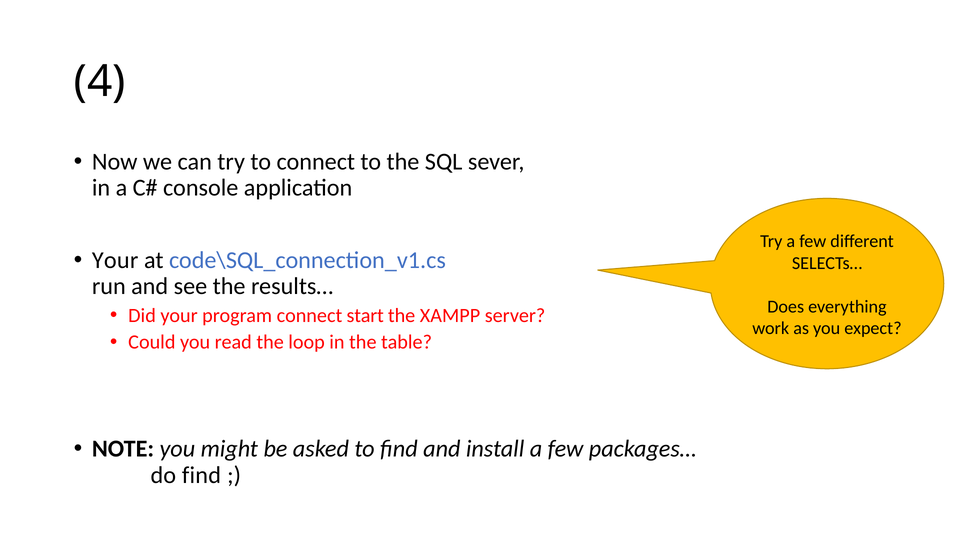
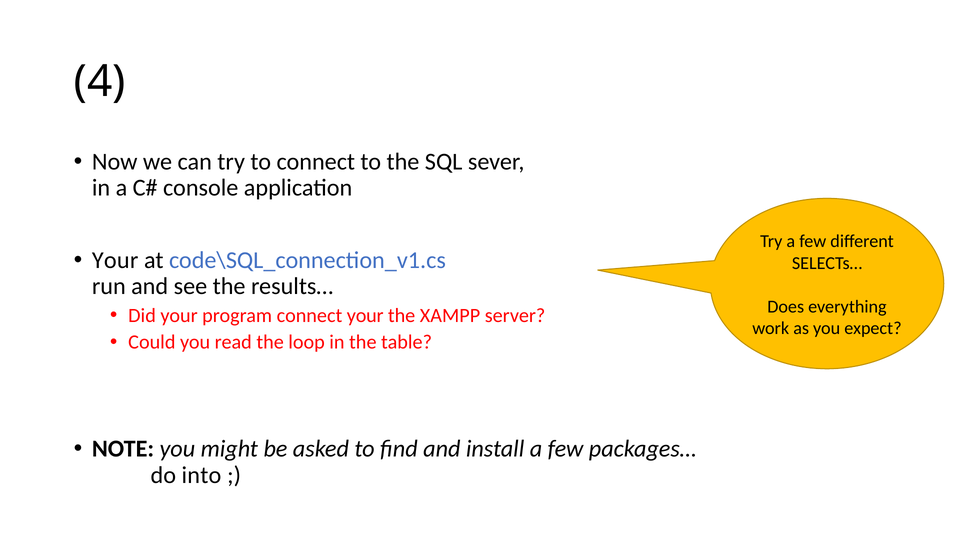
connect start: start -> your (365, 315)
do find: find -> into (201, 475)
